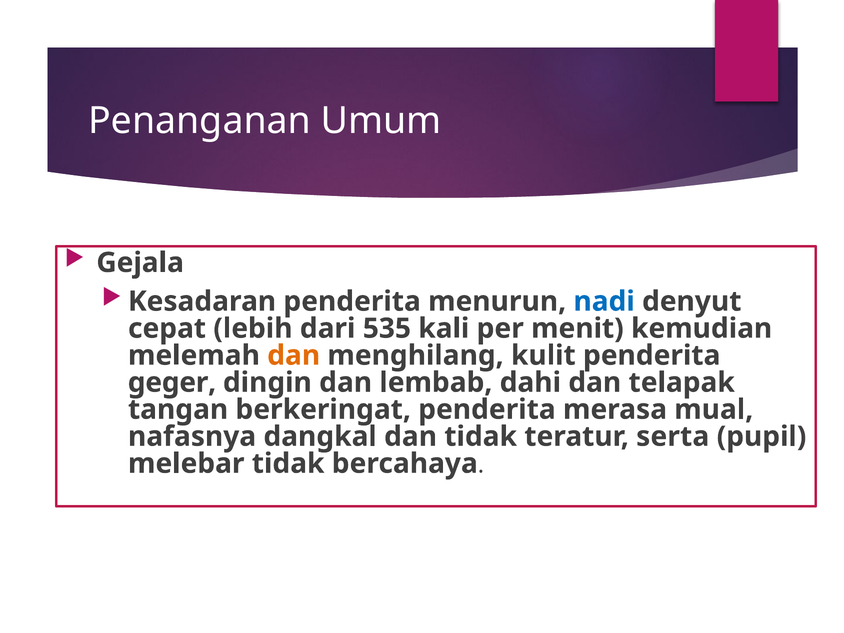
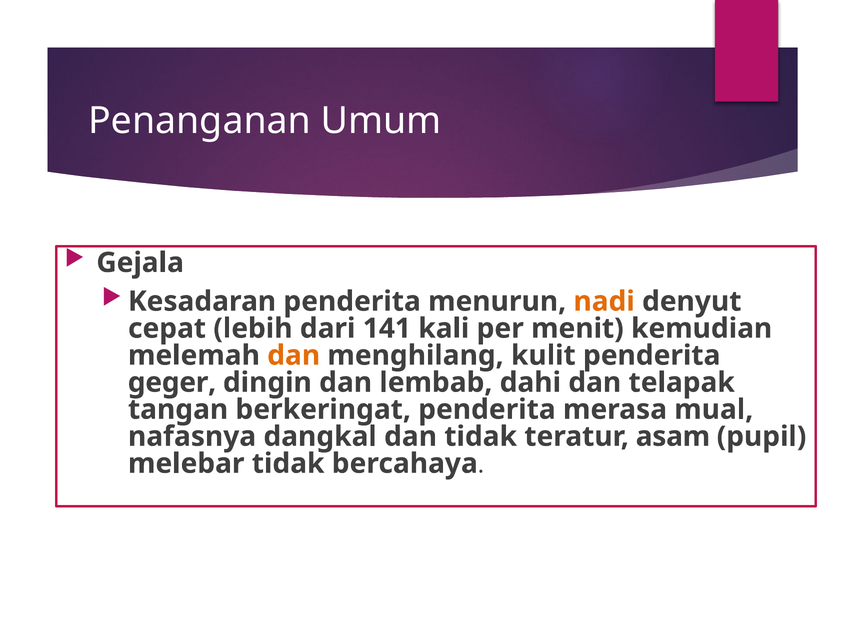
nadi colour: blue -> orange (604, 301)
535: 535 -> 141 (387, 328)
serta: serta -> asam (673, 437)
